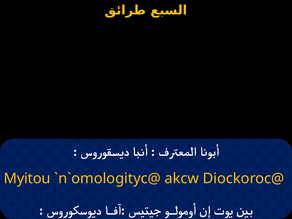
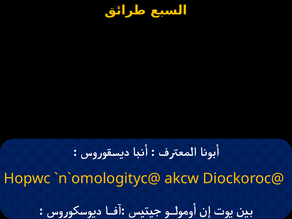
Myitou: Myitou -> Hopwc (27, 179)
